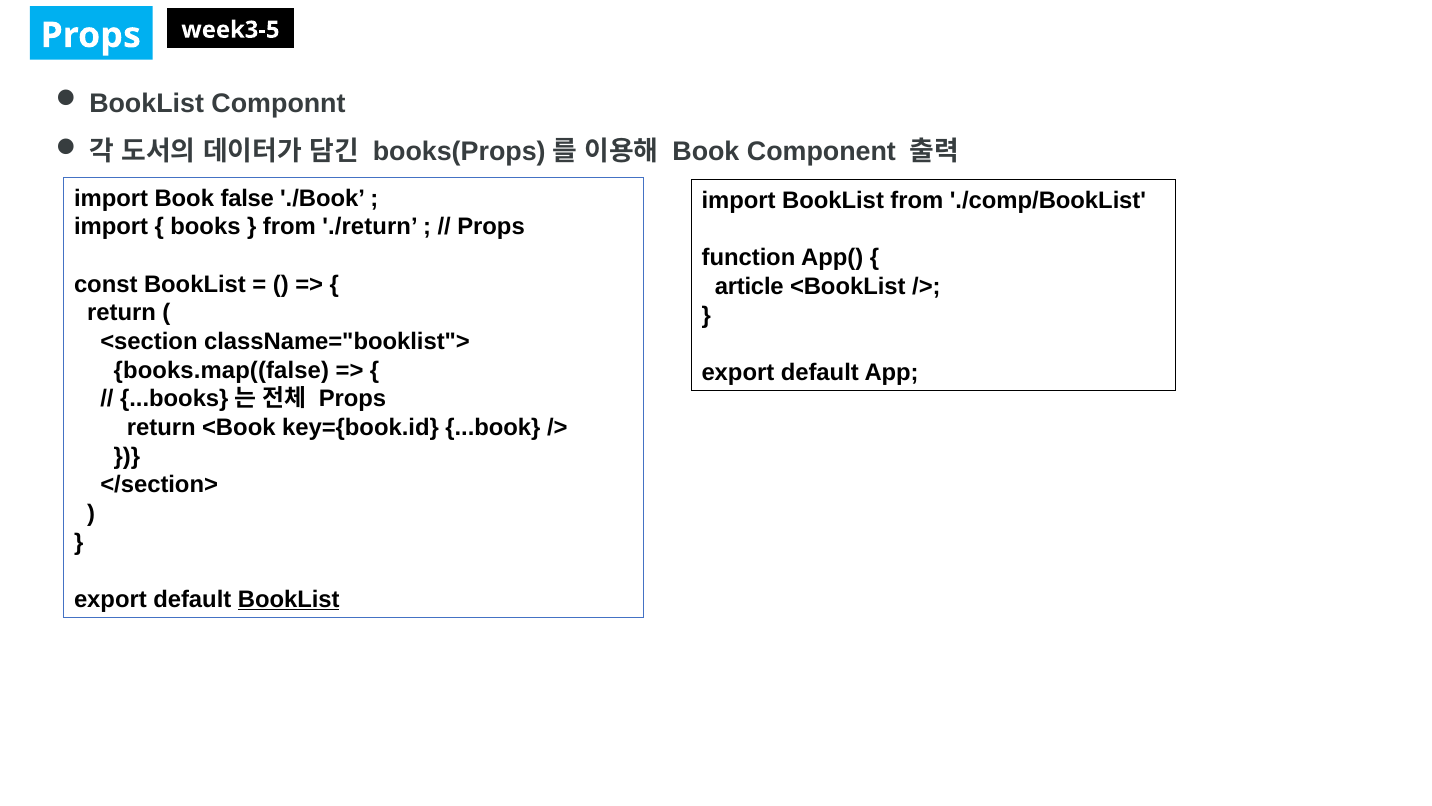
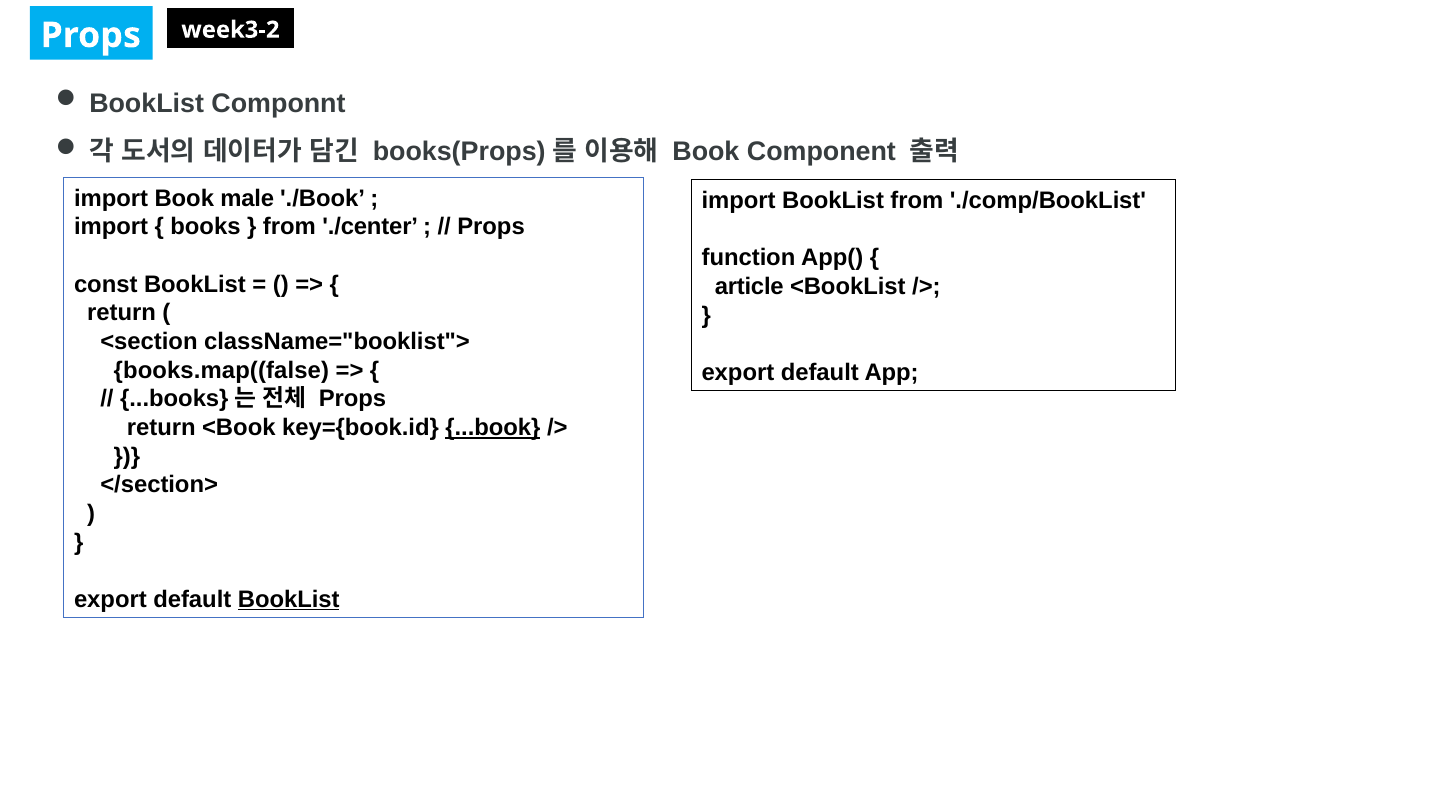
week3-5: week3-5 -> week3-2 (230, 30)
false: false -> male (247, 198)
./return: ./return -> ./center (370, 227)
...book underline: none -> present (493, 427)
